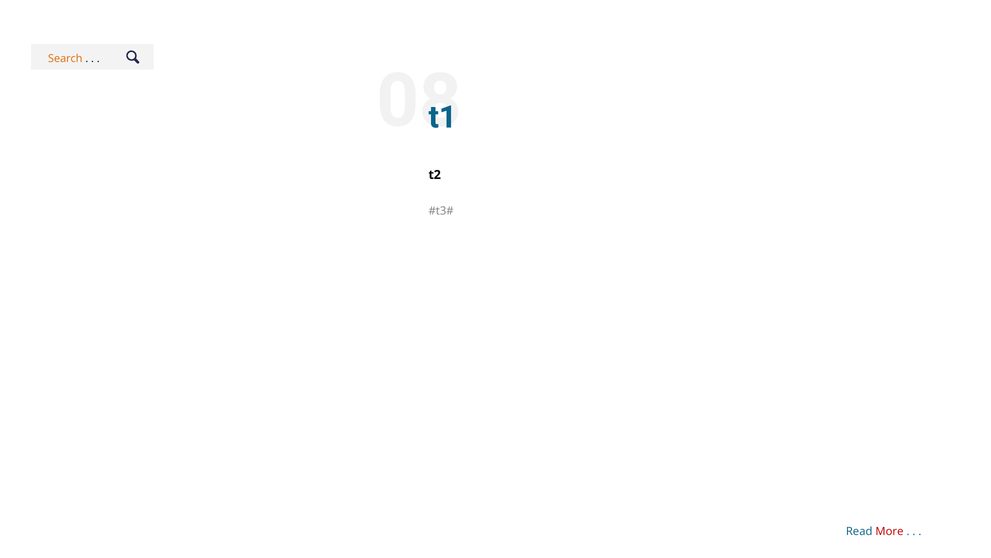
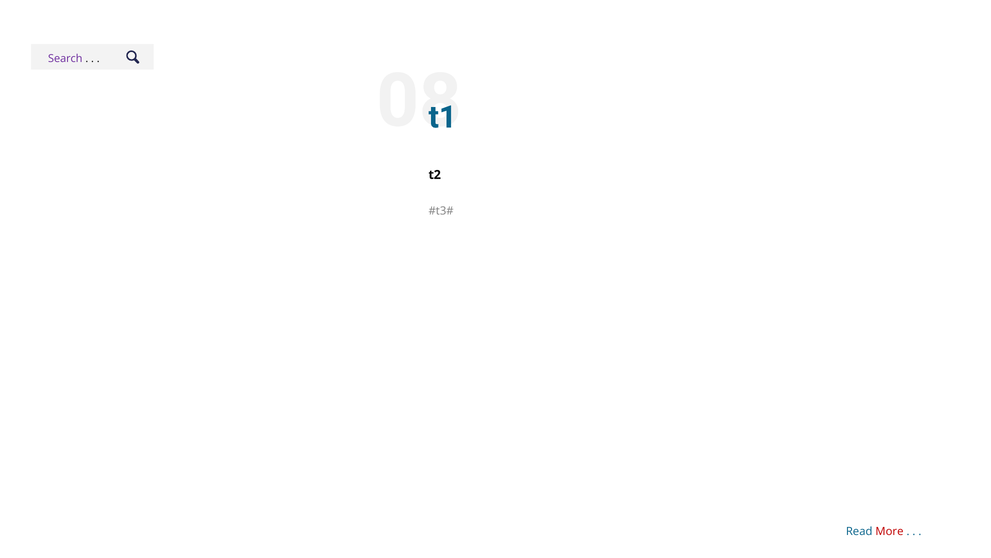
Search colour: orange -> purple (65, 58)
